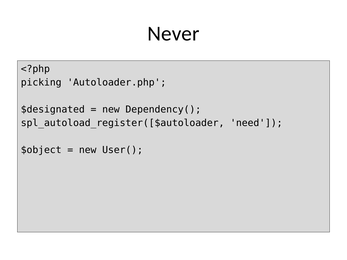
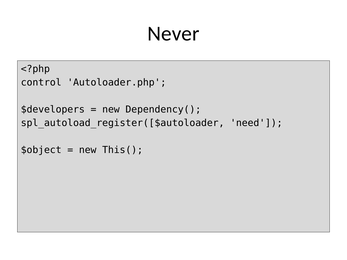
picking: picking -> control (41, 82)
$designated: $designated -> $developers (53, 109)
User(: User( -> This( (123, 150)
